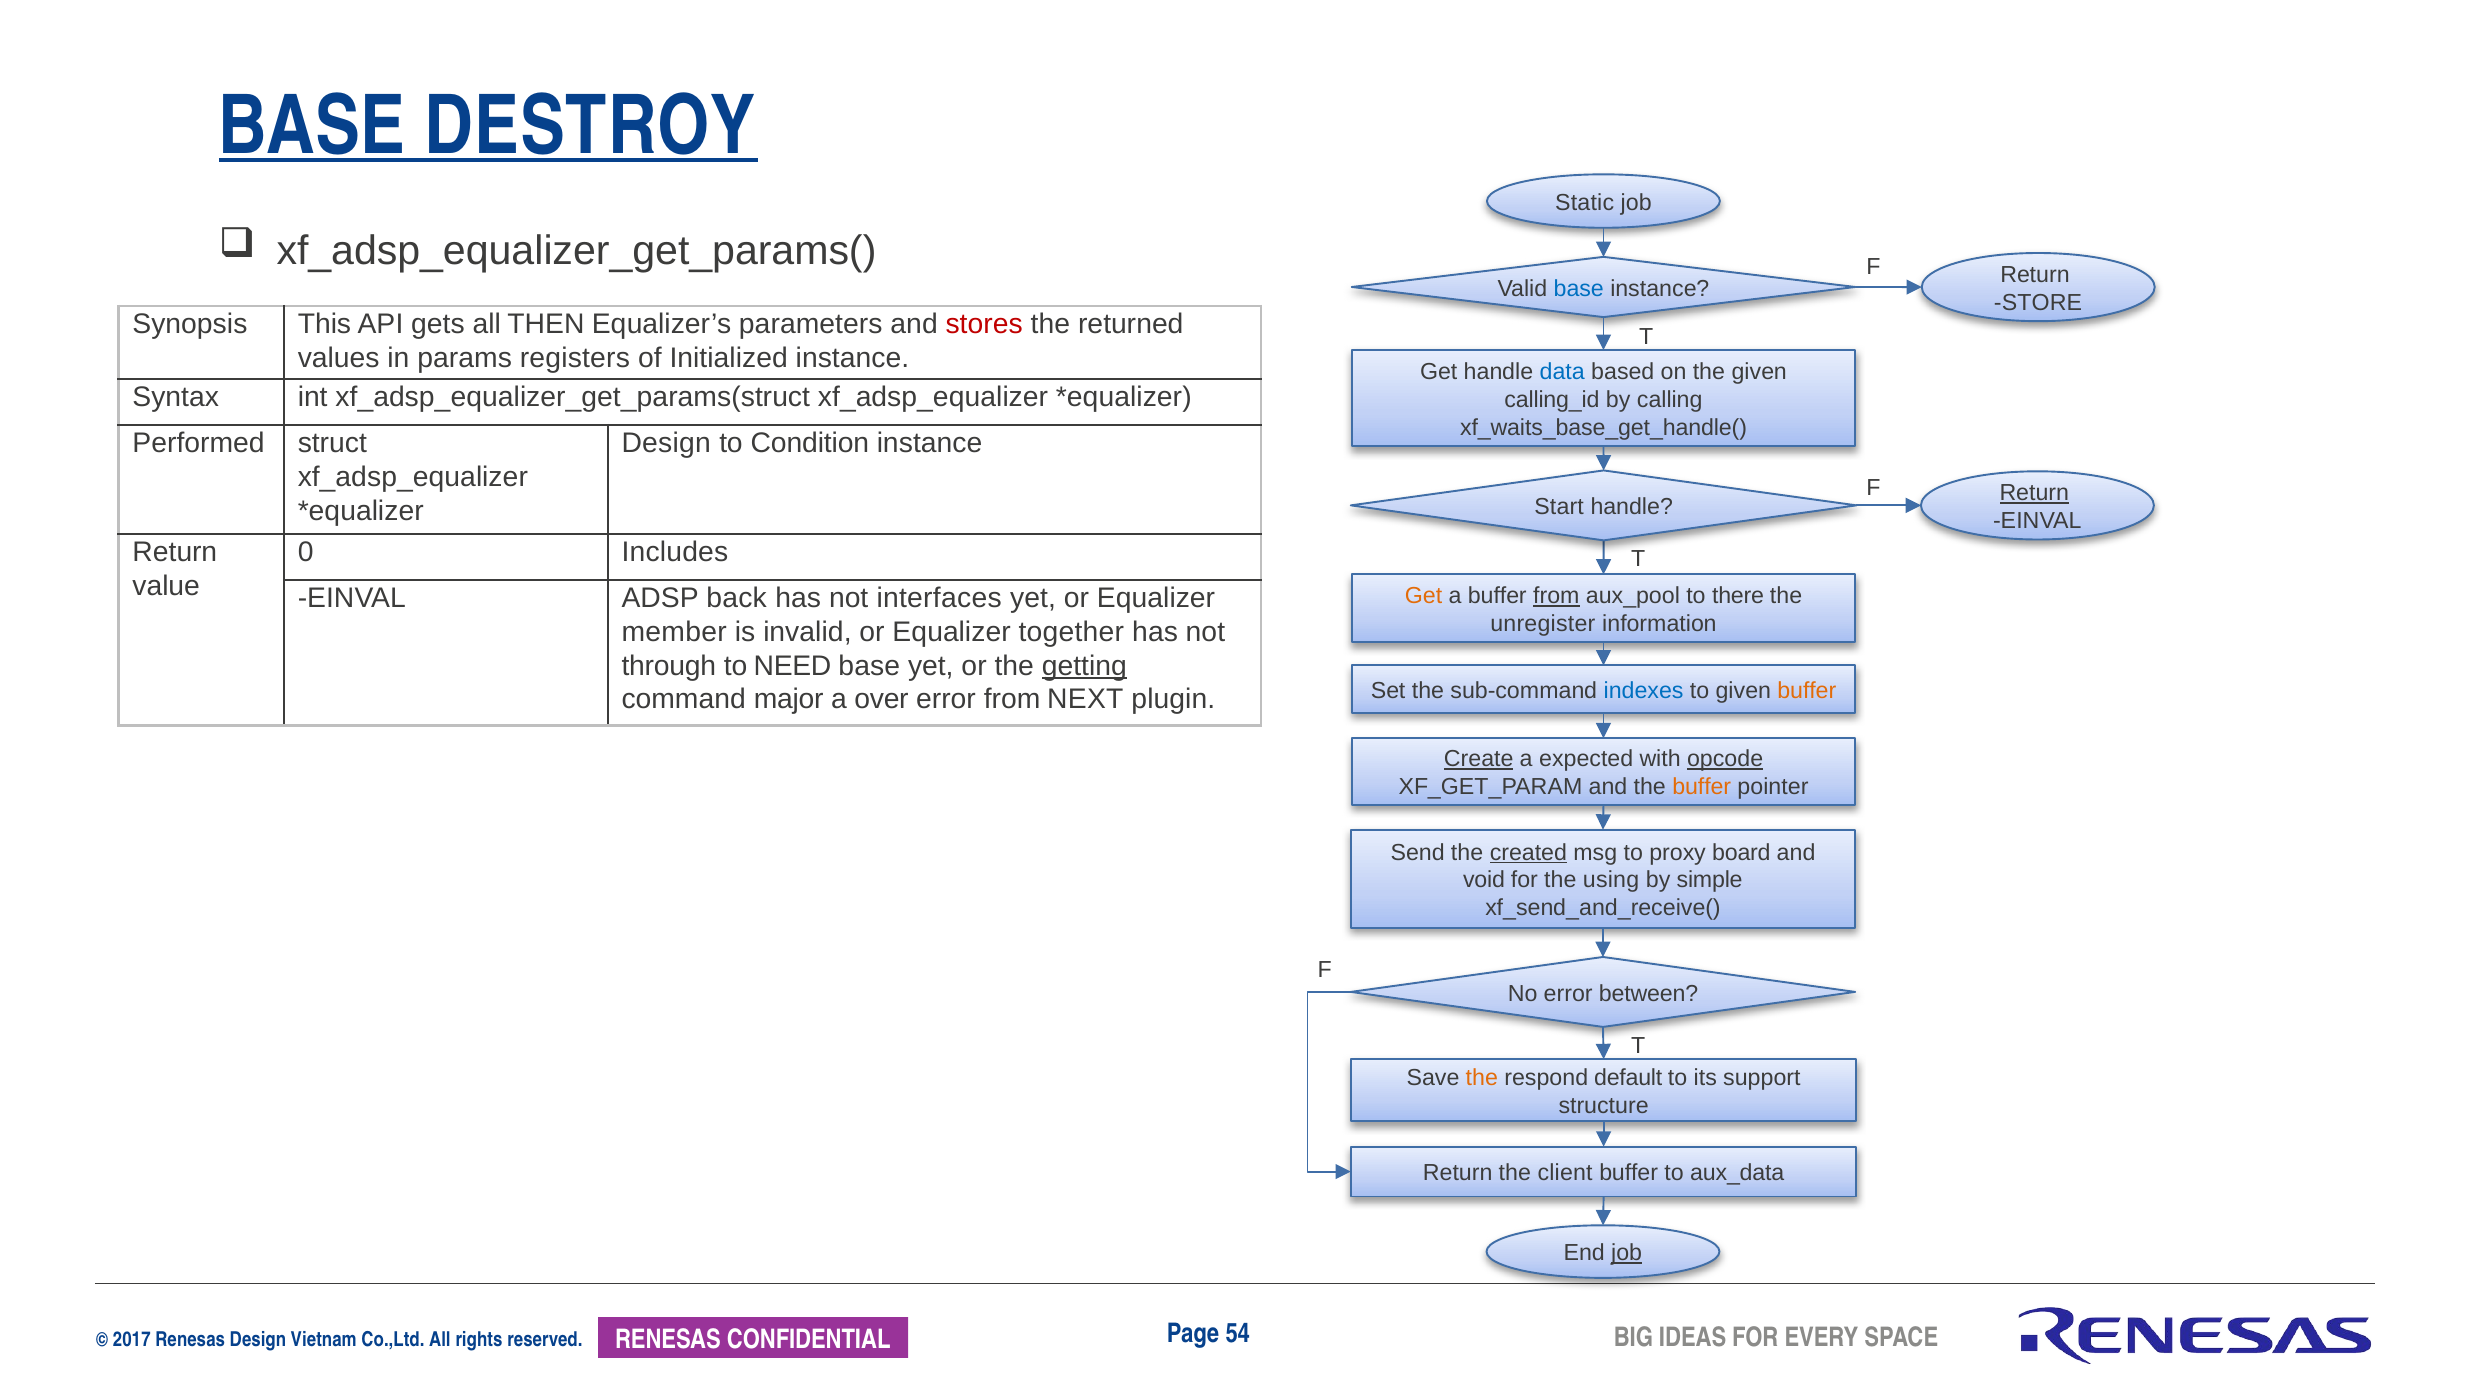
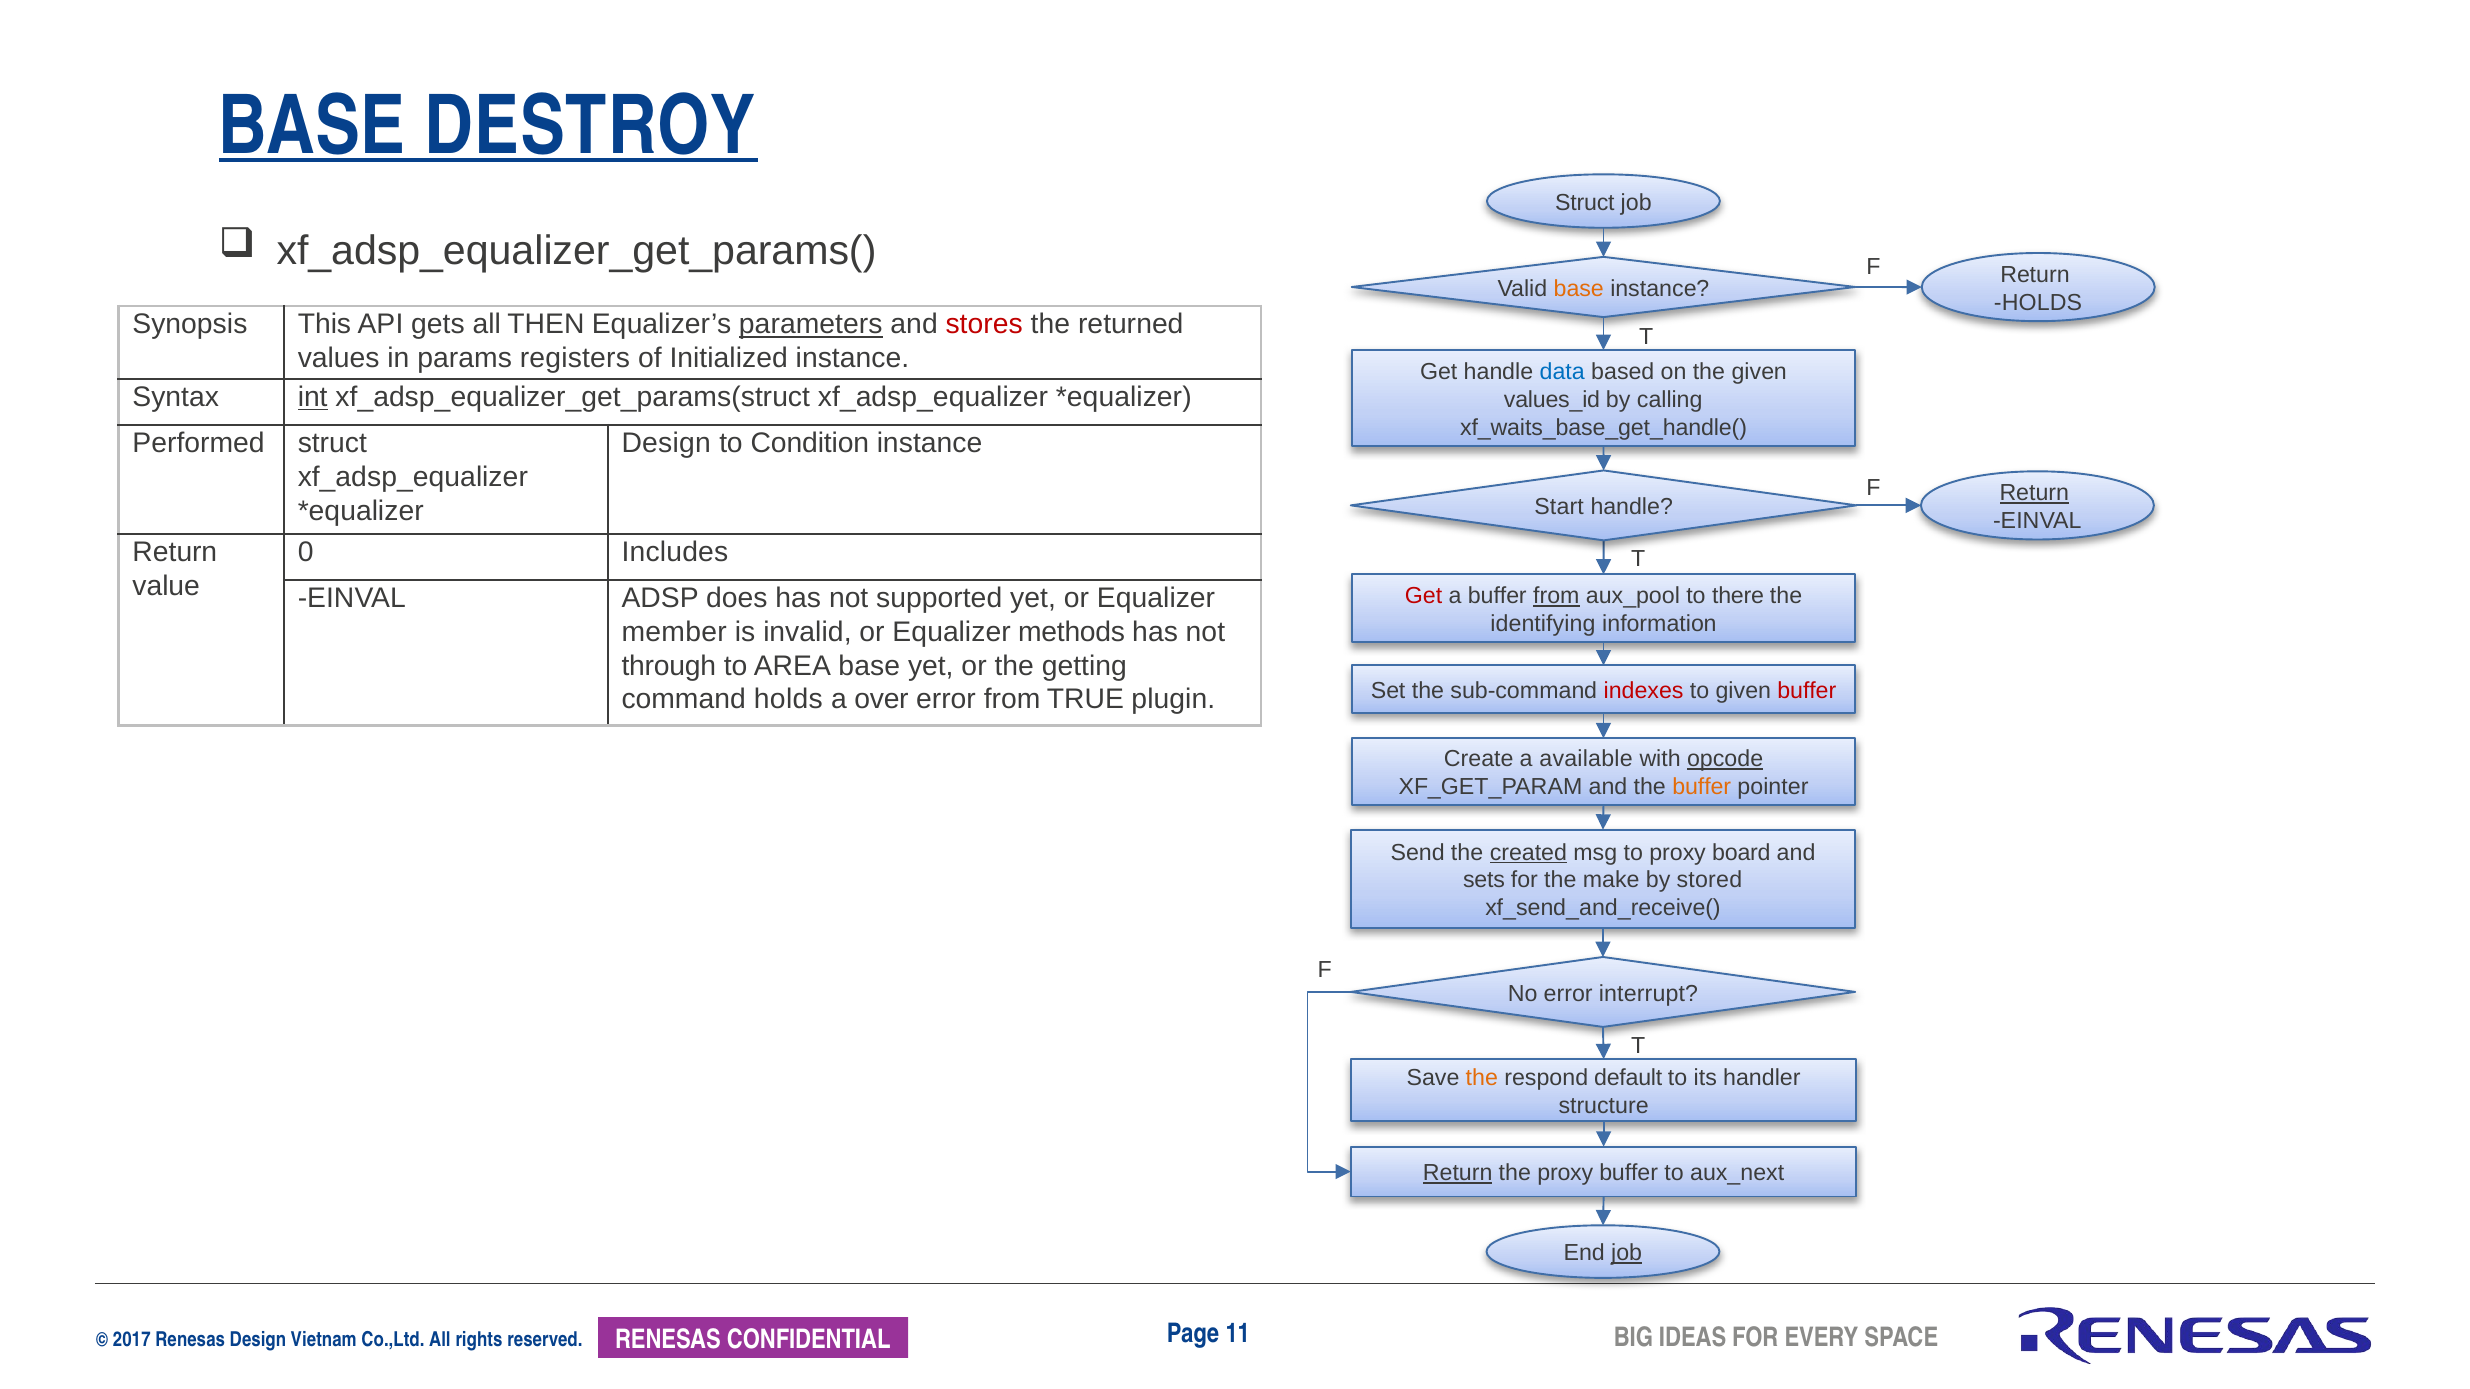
Static: Static -> Struct (1585, 203)
base colour: blue -> orange (1579, 289)
STORE: STORE -> HOLDS (2038, 303)
parameters underline: none -> present (811, 325)
int underline: none -> present (313, 397)
calling_id: calling_id -> values_id (1552, 400)
back: back -> does (737, 599)
interfaces: interfaces -> supported (939, 599)
Get colour: orange -> red (1424, 596)
unregister: unregister -> identifying (1543, 624)
together: together -> methods (1072, 632)
NEED: NEED -> AREA (792, 666)
getting underline: present -> none (1084, 666)
indexes colour: blue -> red (1644, 691)
buffer colour: orange -> red (1807, 691)
command major: major -> holds (788, 700)
NEXT: NEXT -> TRUE (1085, 700)
Create underline: present -> none (1479, 759)
expected: expected -> available (1586, 759)
void: void -> sets (1484, 881)
using: using -> make (1611, 881)
simple: simple -> stored (1709, 881)
between: between -> interrupt (1648, 994)
support: support -> handler (1762, 1078)
Return underline: none -> present (1458, 1173)
the client: client -> proxy (1565, 1173)
aux_data: aux_data -> aux_next (1737, 1173)
54: 54 -> 11 (1238, 1334)
